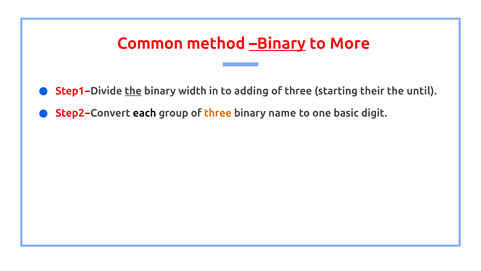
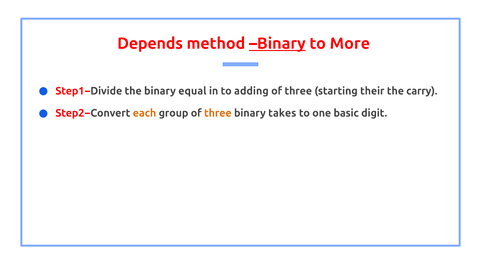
Common: Common -> Depends (150, 43)
the underline: present -> none (133, 91)
width: width -> equal (192, 91)
until: until -> carry (422, 91)
each colour: black -> orange (144, 113)
name: name -> takes (282, 113)
